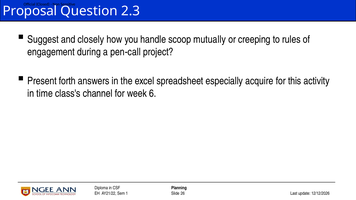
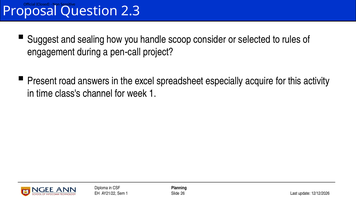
closely: closely -> sealing (91, 39)
mutually: mutually -> consider (210, 39)
creeping: creeping -> selected (254, 39)
forth: forth -> road (67, 81)
week 6: 6 -> 1 (153, 93)
